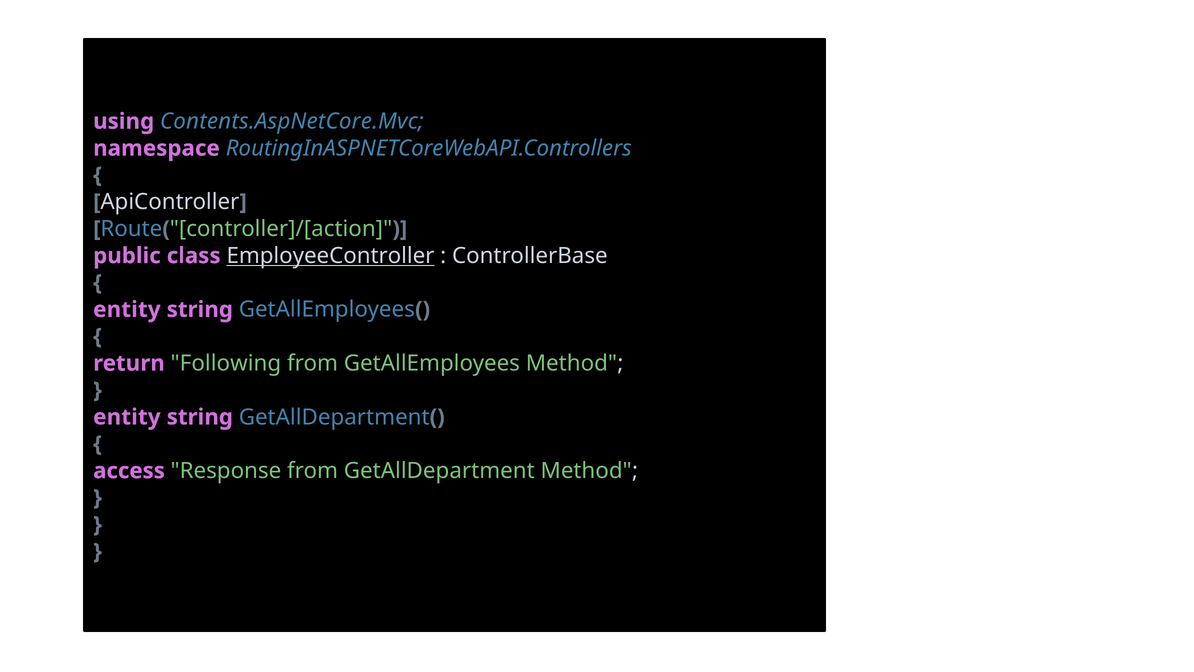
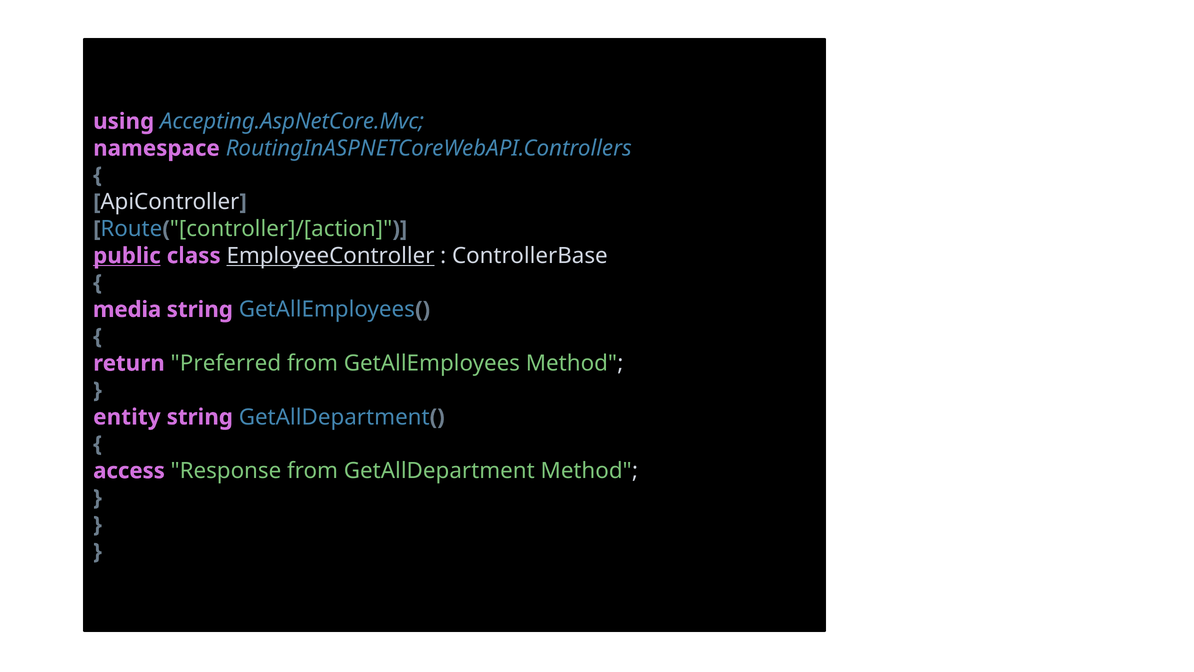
Contents.AspNetCore.Mvc: Contents.AspNetCore.Mvc -> Accepting.AspNetCore.Mvc (292, 121)
public underline: none -> present (127, 256)
entity: entity -> media (127, 309)
Following: Following -> Preferred (226, 363)
